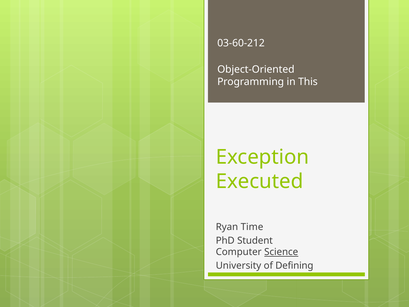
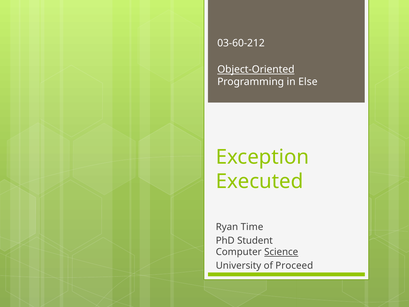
Object-Oriented underline: none -> present (256, 70)
This: This -> Else (308, 82)
Defining: Defining -> Proceed (294, 266)
